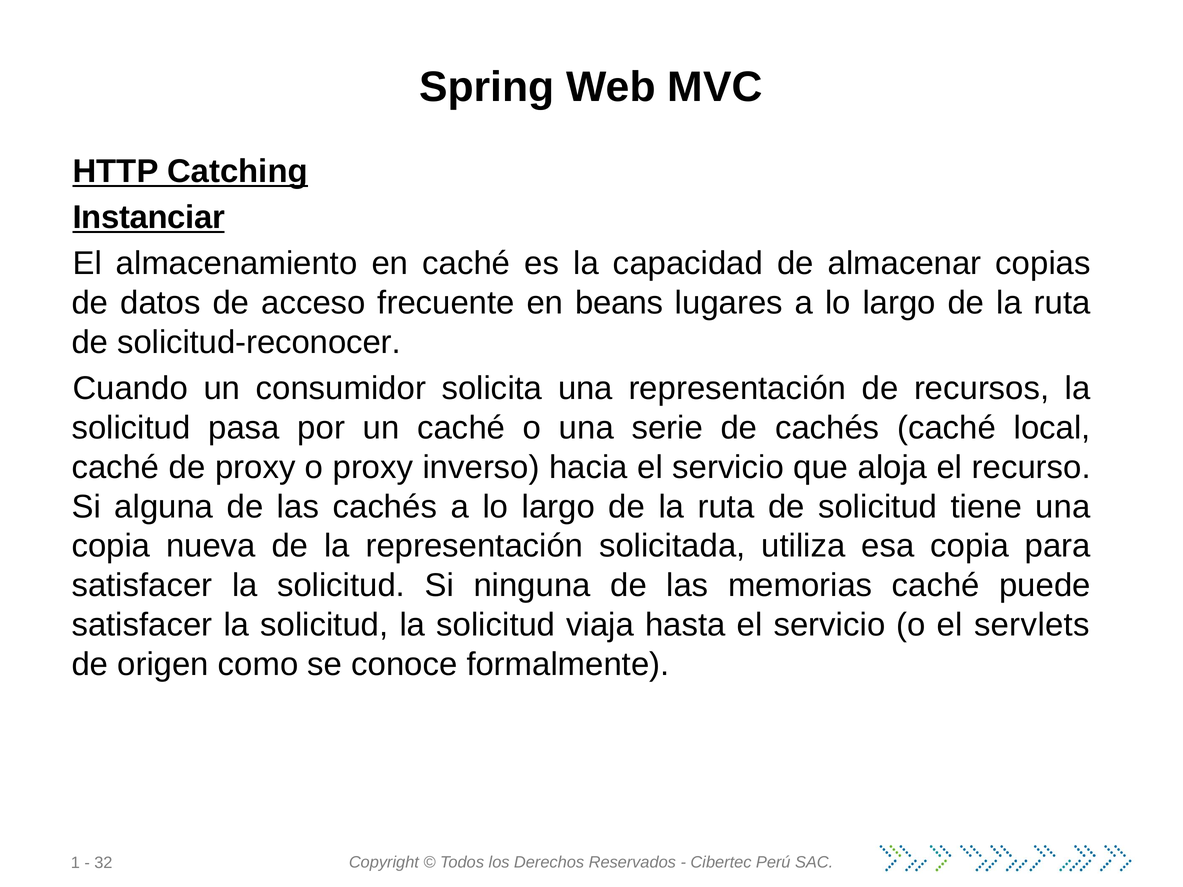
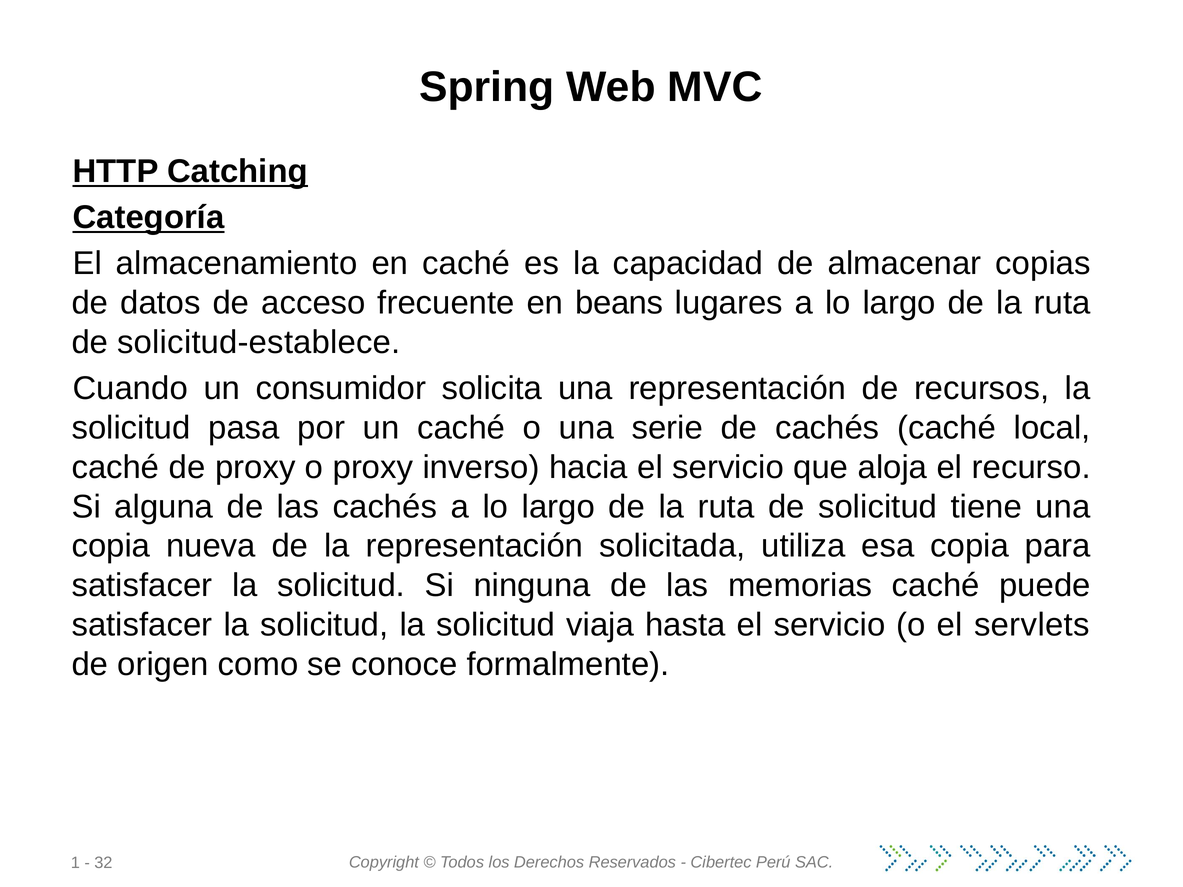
Instanciar: Instanciar -> Categoría (149, 218)
solicitud-reconocer: solicitud-reconocer -> solicitud-establece (259, 342)
